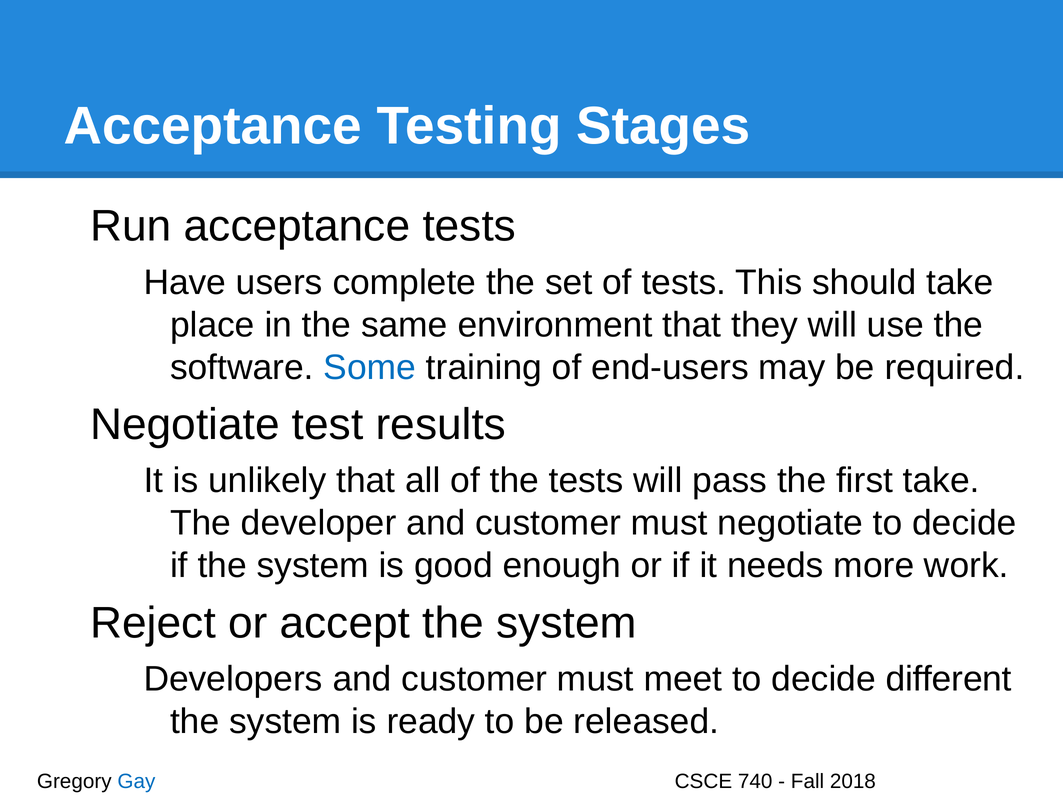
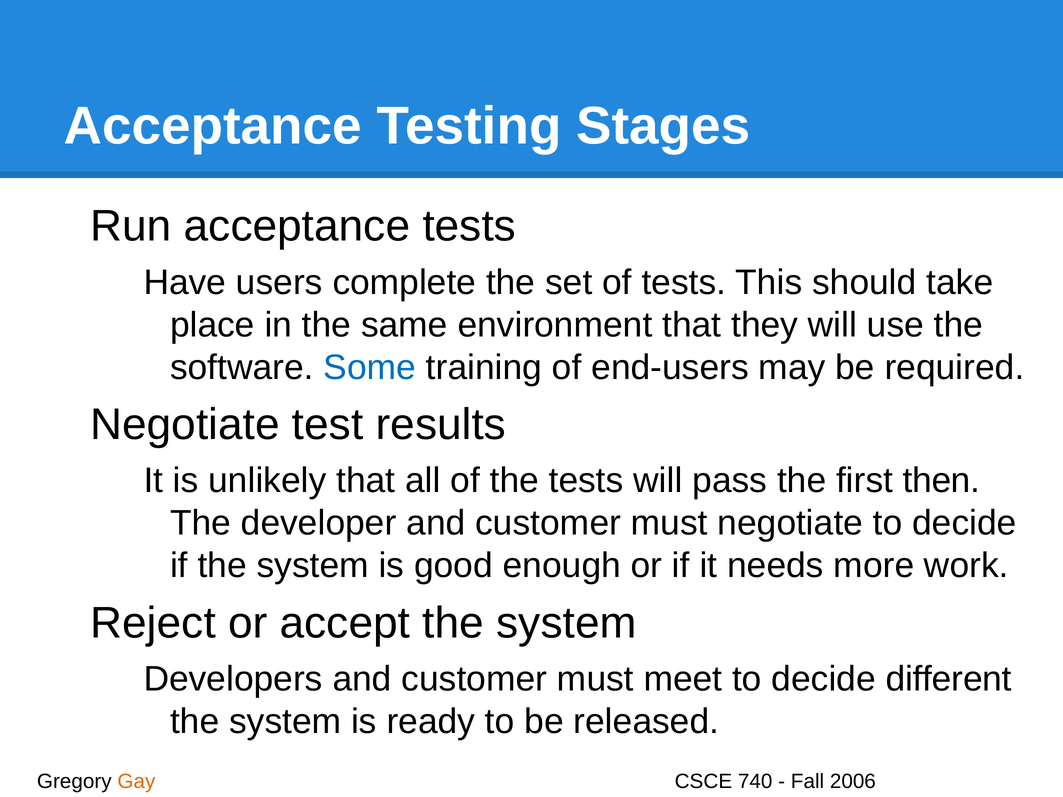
first take: take -> then (941, 481)
Gay colour: blue -> orange (136, 782)
2018: 2018 -> 2006 (853, 782)
